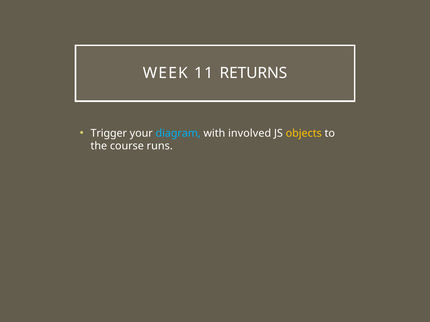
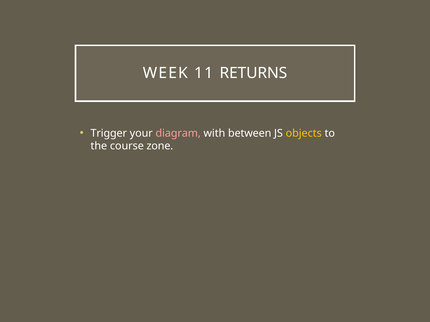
diagram colour: light blue -> pink (178, 133)
involved: involved -> between (250, 133)
runs: runs -> zone (160, 146)
